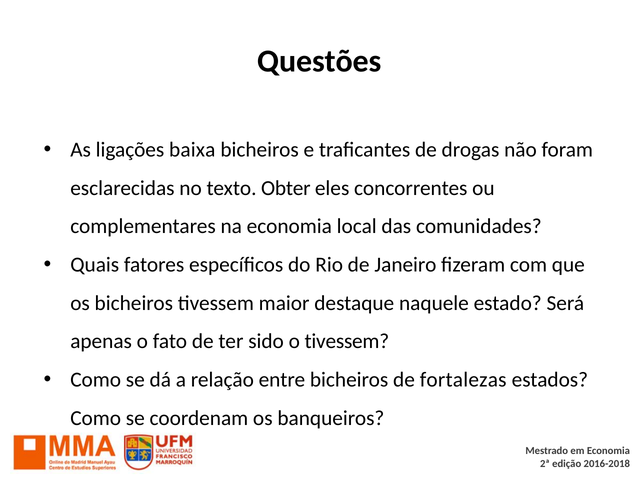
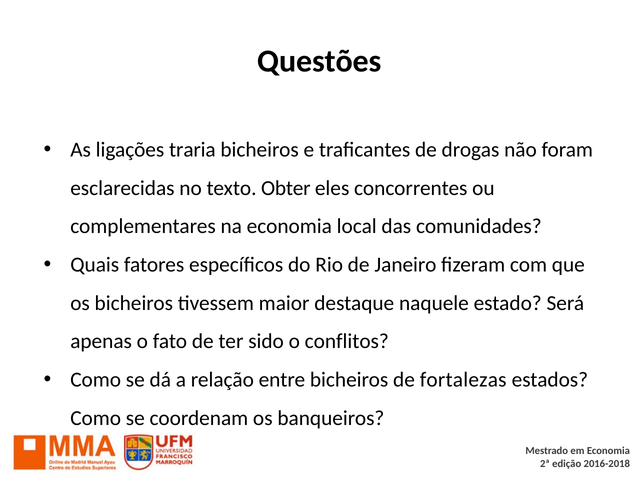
baixa: baixa -> traria (192, 150)
o tivessem: tivessem -> conflitos (347, 342)
